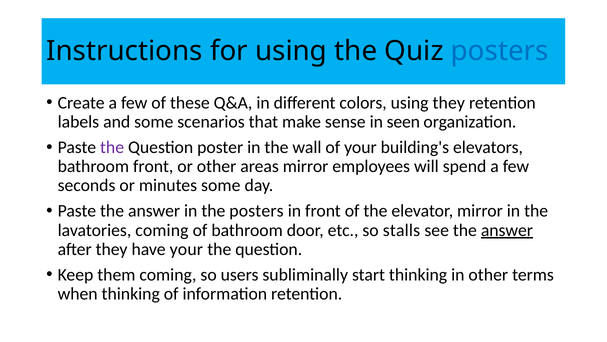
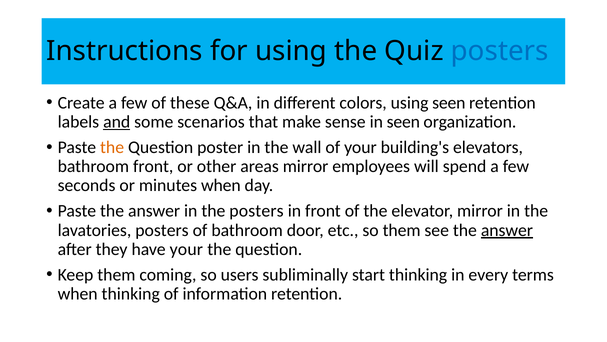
using they: they -> seen (449, 103)
and underline: none -> present (117, 122)
the colour: purple -> orange (112, 147)
minutes some: some -> when (221, 185)
lavatories coming: coming -> posters (162, 230)
so stalls: stalls -> them (402, 230)
in other: other -> every (488, 274)
